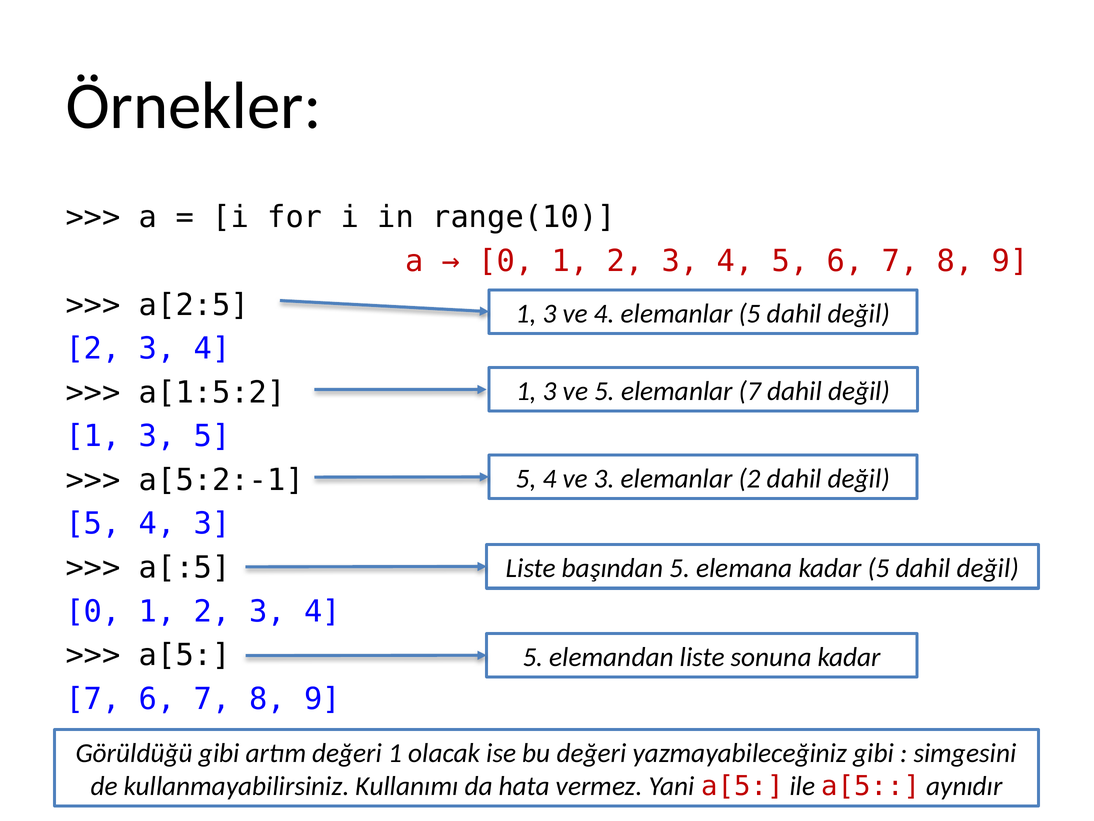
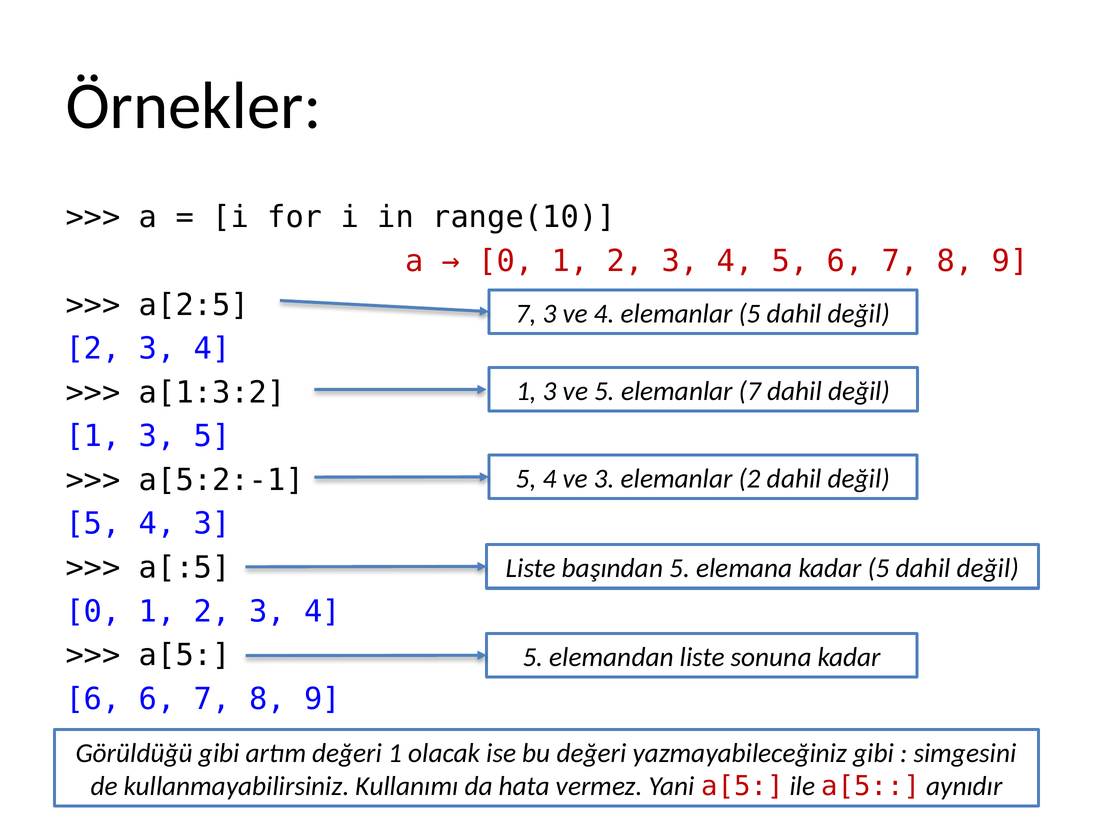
1: 1 -> 7 (526, 313)
a[1:5:2: a[1:5:2 -> a[1:3:2 (212, 392)
7: 7 -> 6 (93, 699)
